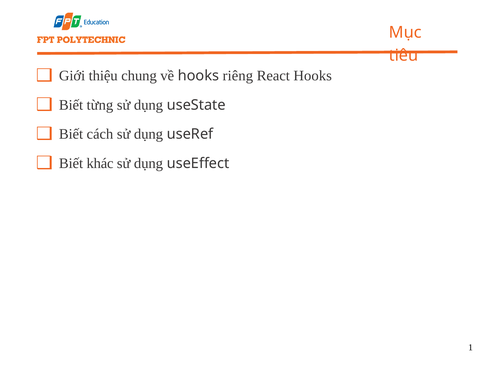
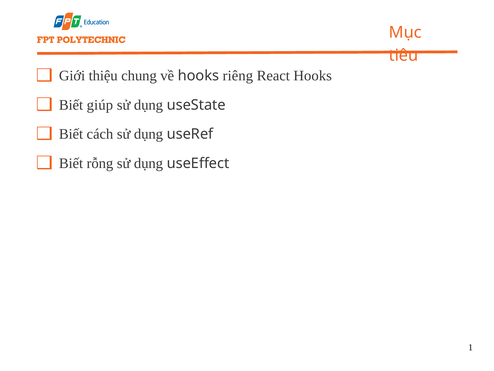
từng: từng -> giúp (100, 105)
khác: khác -> rỗng (100, 163)
